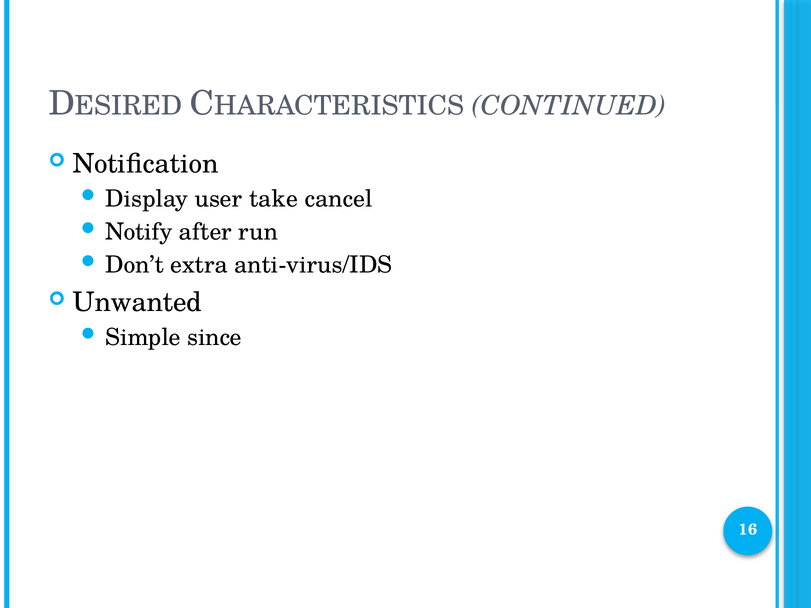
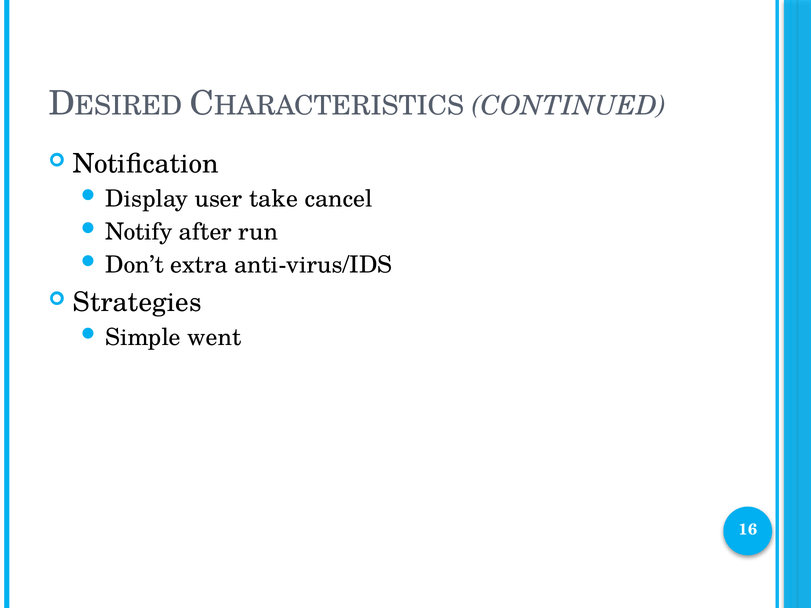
Unwanted: Unwanted -> Strategies (137, 303)
since: since -> went (214, 337)
